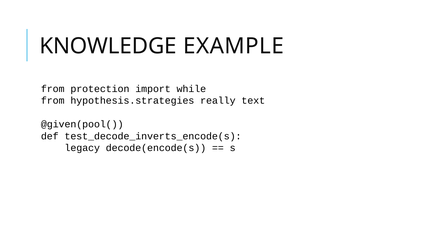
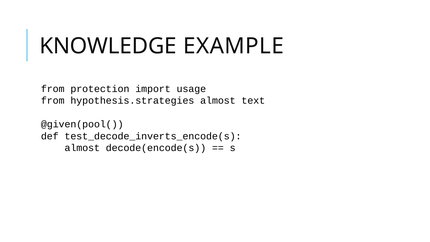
while: while -> usage (191, 89)
hypothesis.strategies really: really -> almost (218, 101)
legacy: legacy -> almost (82, 148)
